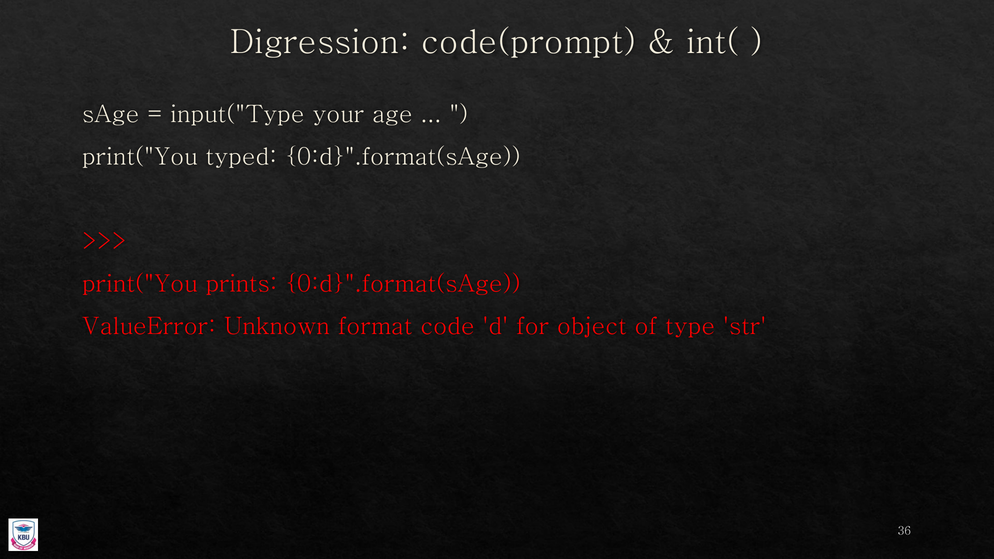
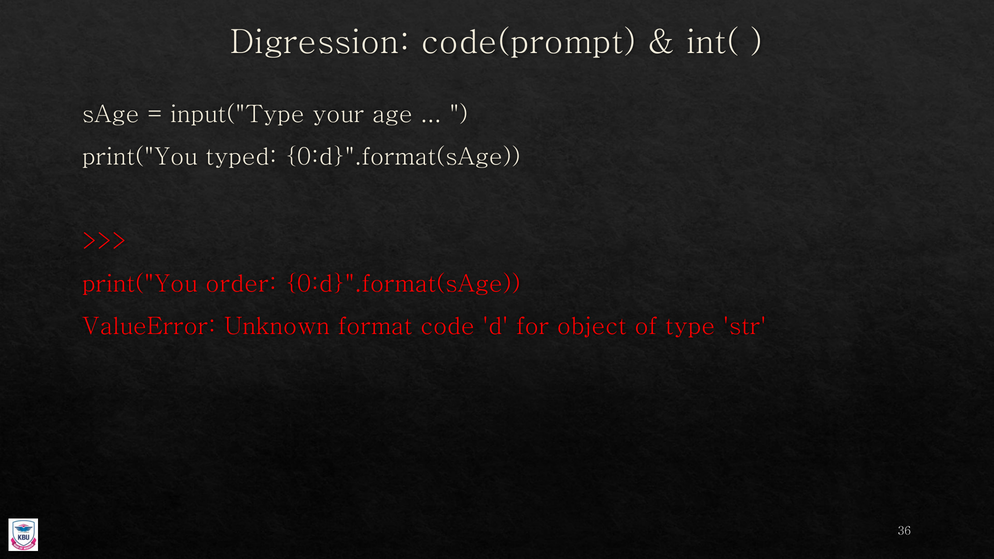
prints: prints -> order (241, 284)
